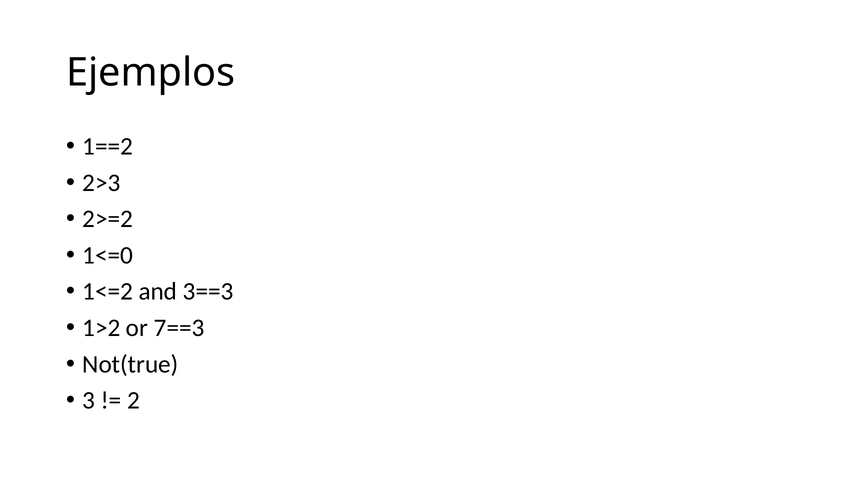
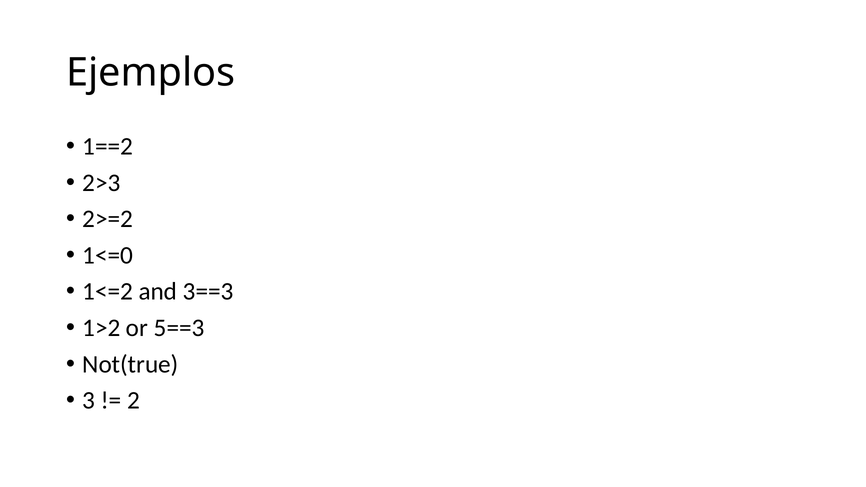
7==3: 7==3 -> 5==3 (179, 328)
